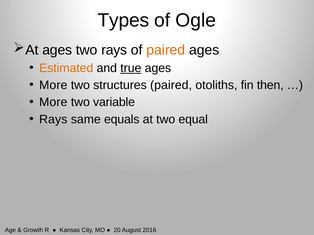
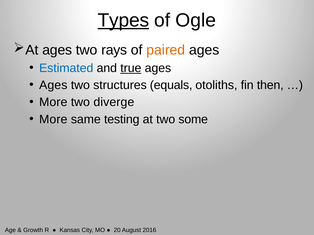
Types underline: none -> present (123, 20)
Estimated colour: orange -> blue (66, 68)
More: More -> Ages (53, 85)
structures paired: paired -> equals (171, 85)
variable: variable -> diverge (114, 102)
Rays: Rays -> More (53, 120)
equals: equals -> testing (122, 120)
equal: equal -> some (193, 120)
